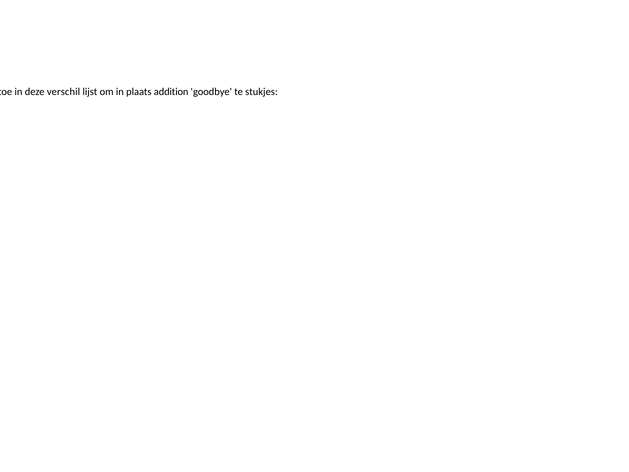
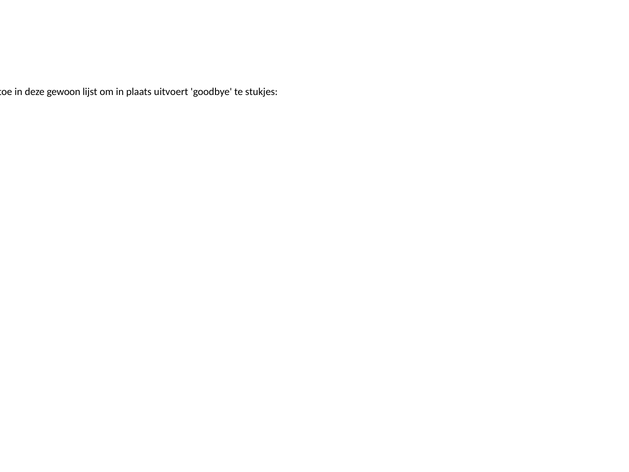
verschil: verschil -> gewoon (64, 92)
addition: addition -> uitvoert (171, 92)
